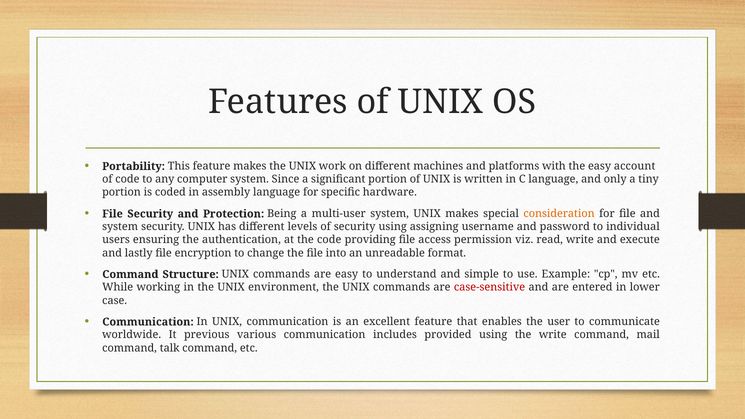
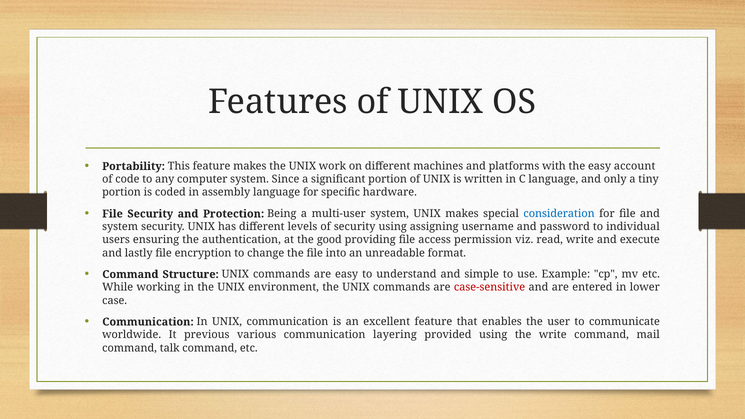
consideration colour: orange -> blue (559, 214)
the code: code -> good (329, 240)
includes: includes -> layering (395, 335)
